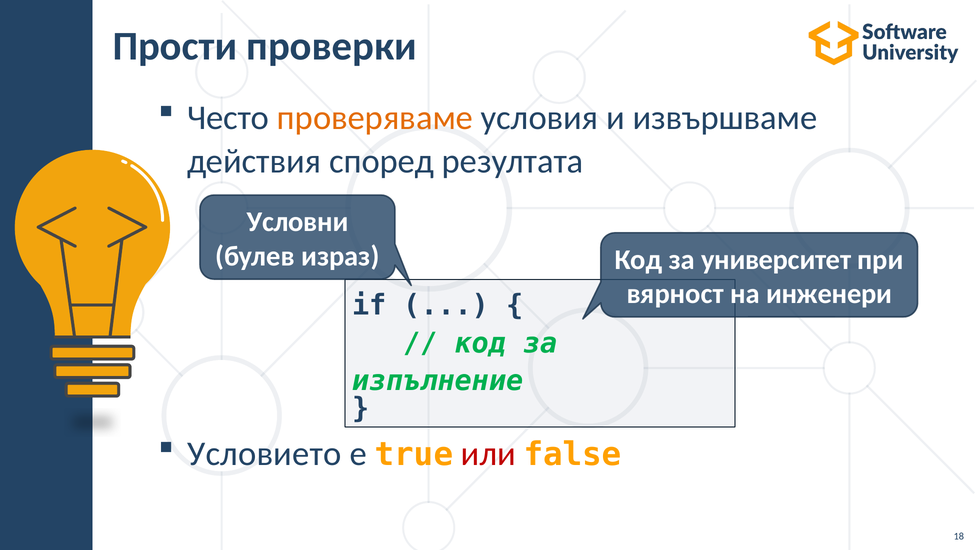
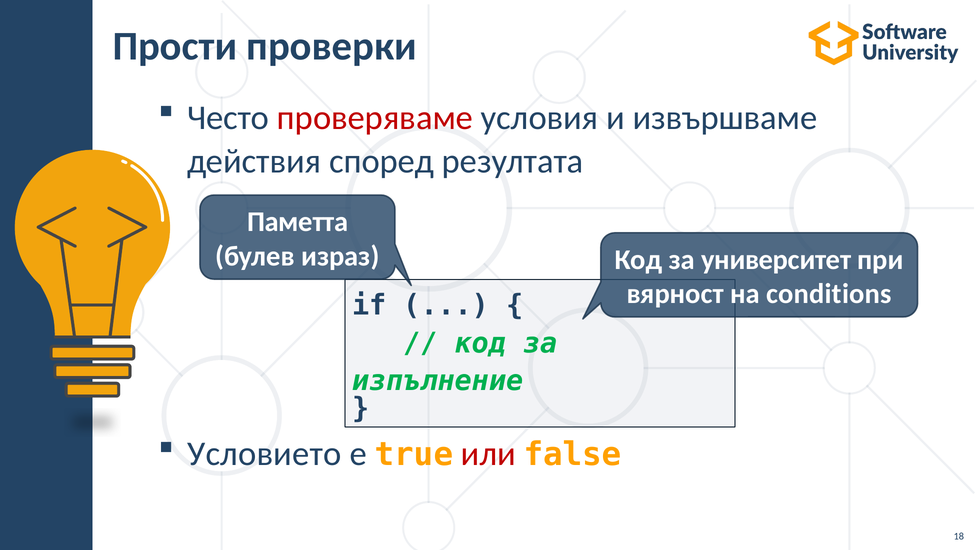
проверяваме colour: orange -> red (375, 118)
Условни: Условни -> Паметта (298, 222)
инженери: инженери -> conditions (829, 294)
